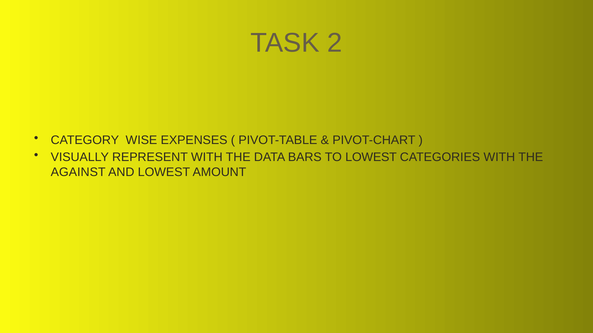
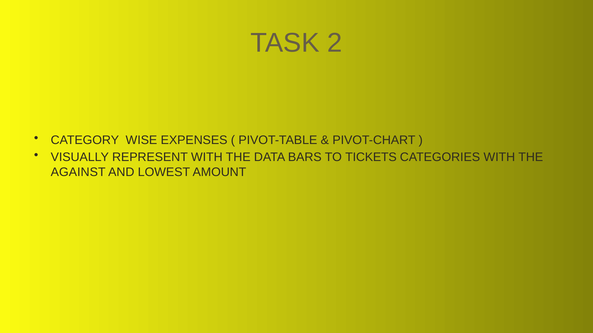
TO LOWEST: LOWEST -> TICKETS (371, 157)
